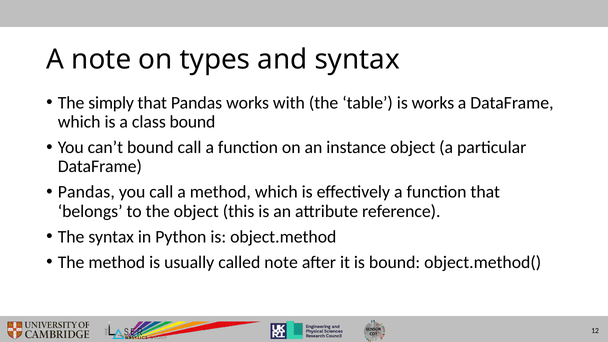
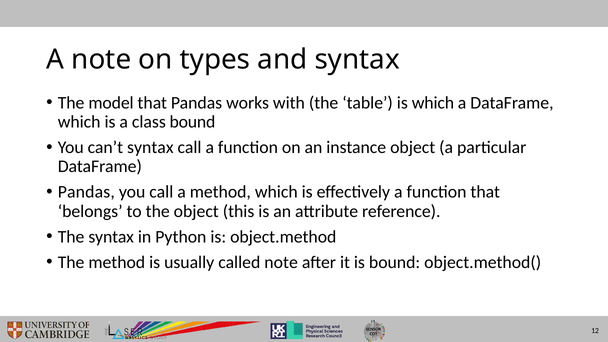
simply: simply -> model (111, 103)
is works: works -> which (433, 103)
can’t bound: bound -> syntax (150, 147)
